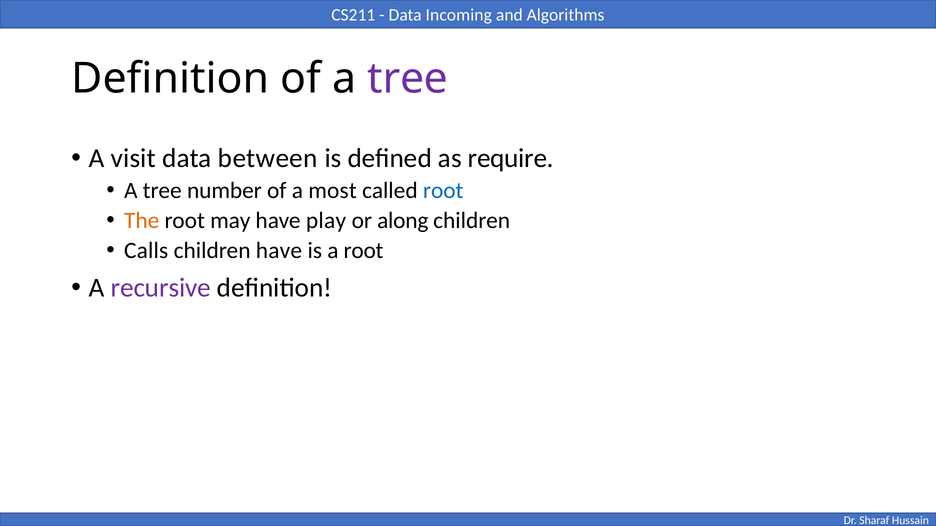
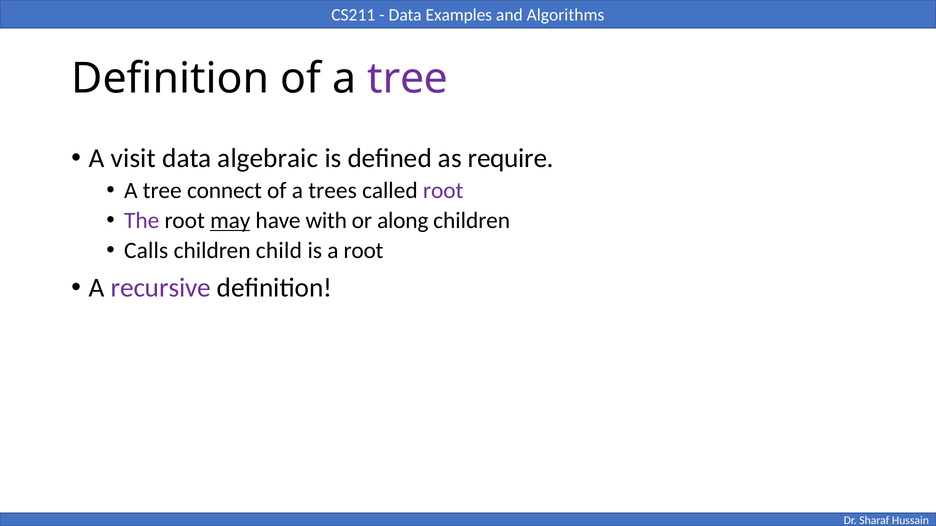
Incoming: Incoming -> Examples (459, 15)
between: between -> algebraic (268, 158)
number: number -> connect (224, 191)
most: most -> trees (333, 191)
root colour: blue -> purple (443, 191)
The colour: orange -> purple (142, 221)
may underline: none -> present (230, 221)
play: play -> with (326, 221)
children have: have -> child (279, 251)
